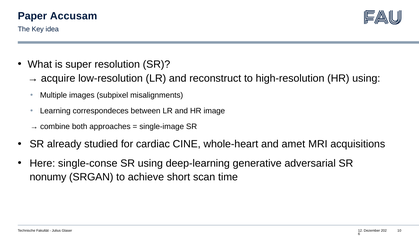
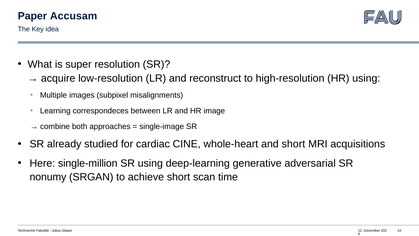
and amet: amet -> short (293, 144)
single-conse: single-conse -> single-million (88, 163)
